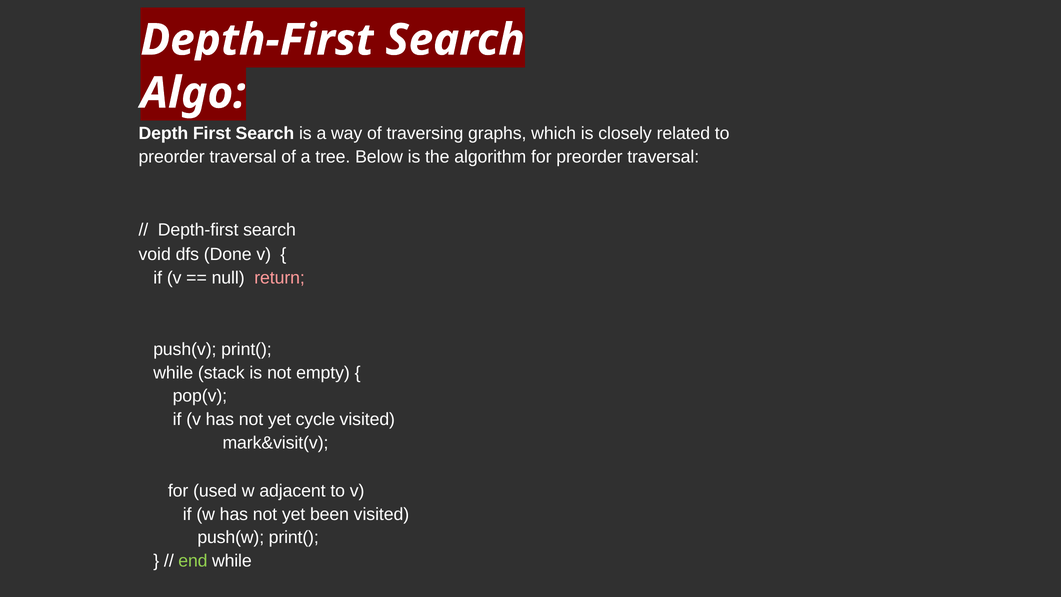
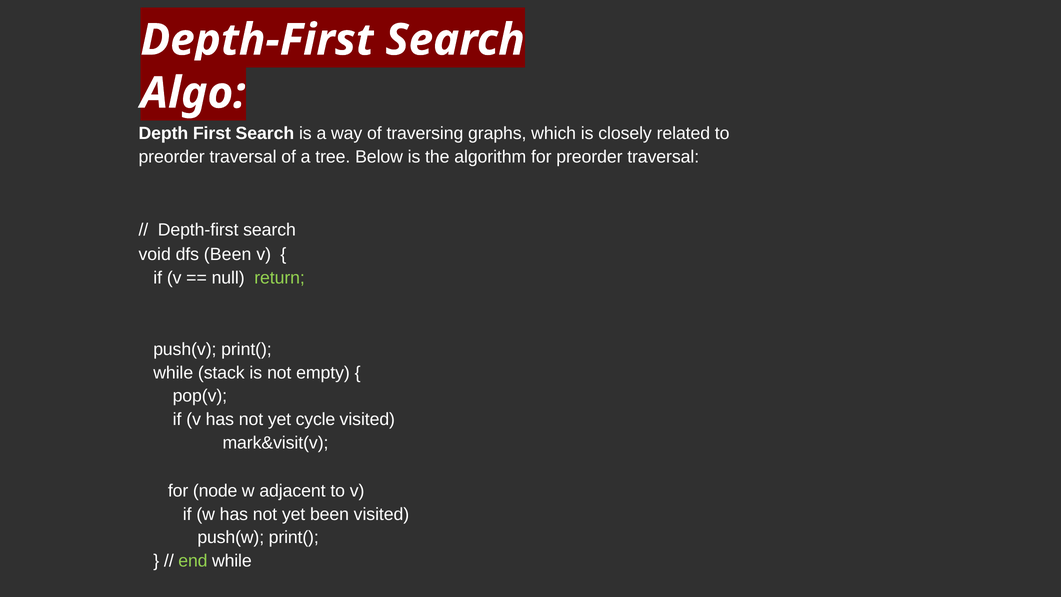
dfs Done: Done -> Been (228, 254)
return colour: pink -> light green (280, 278)
used: used -> node (215, 491)
